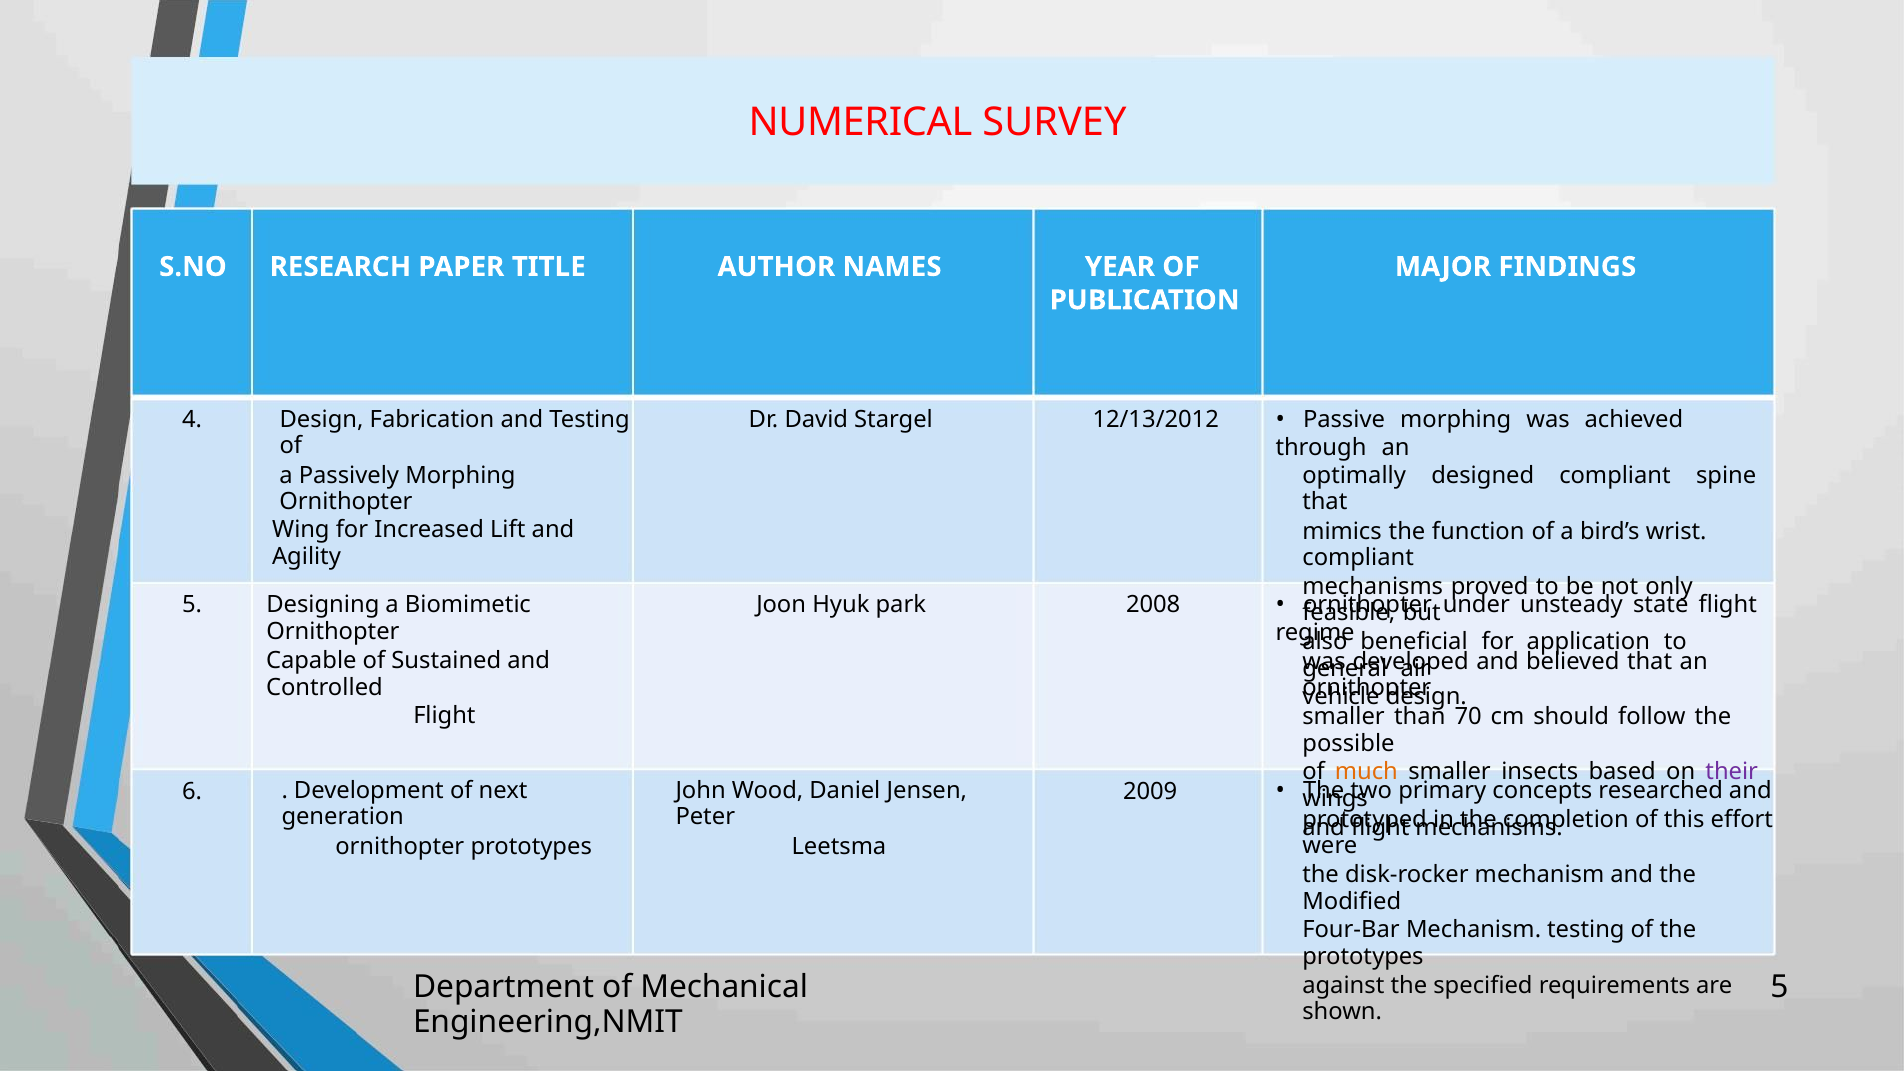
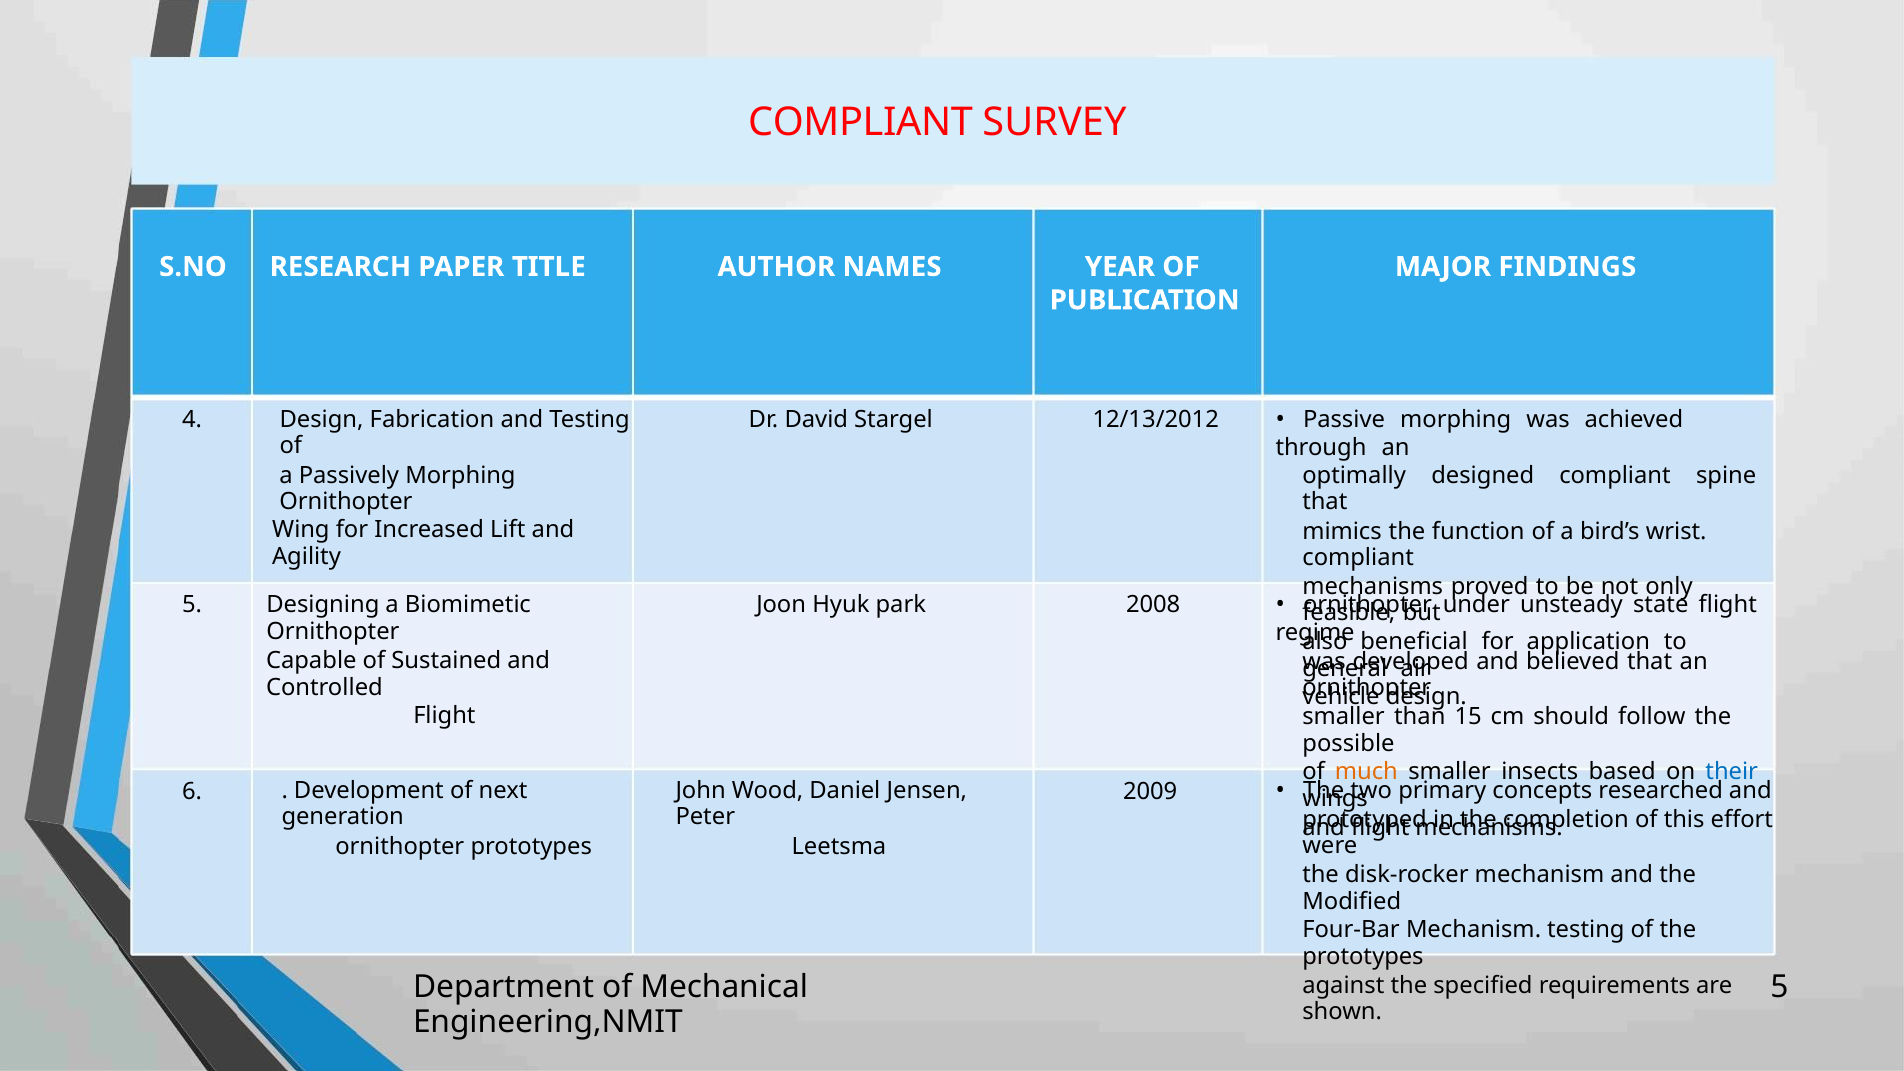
NUMERICAL: NUMERICAL -> COMPLIANT (861, 123)
70: 70 -> 15 (1468, 717)
their colour: purple -> blue (1732, 772)
